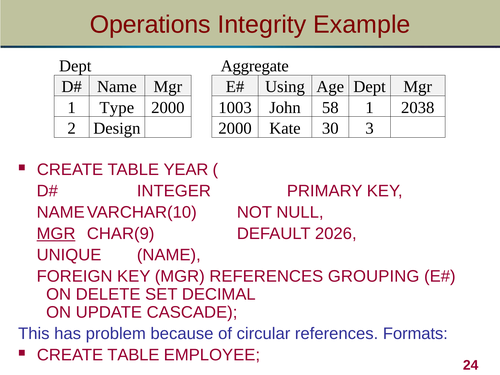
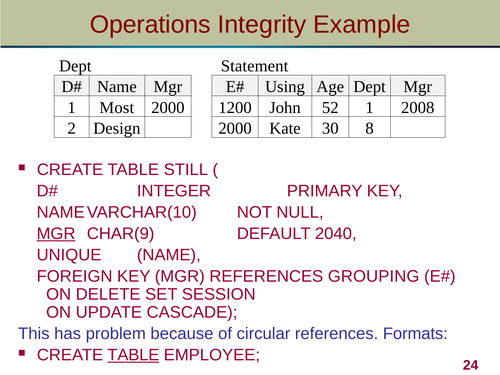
Aggregate: Aggregate -> Statement (255, 66)
Type: Type -> Most (117, 108)
1003: 1003 -> 1200 (235, 108)
58: 58 -> 52 (330, 108)
2038: 2038 -> 2008 (418, 108)
3: 3 -> 8 (370, 128)
YEAR: YEAR -> STILL (186, 170)
2026: 2026 -> 2040 (336, 234)
DECIMAL: DECIMAL -> SESSION (219, 294)
TABLE underline: none -> present (133, 355)
